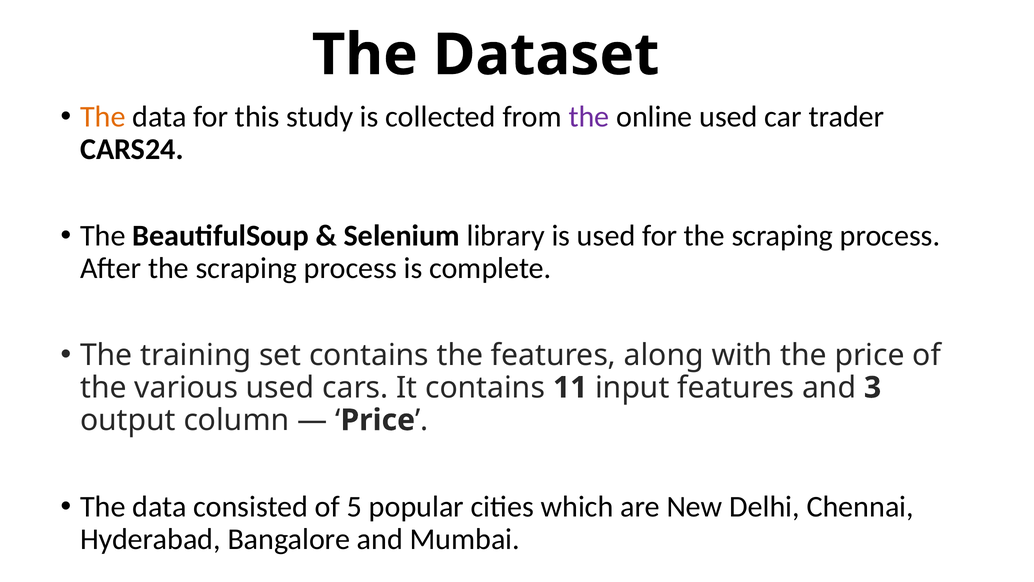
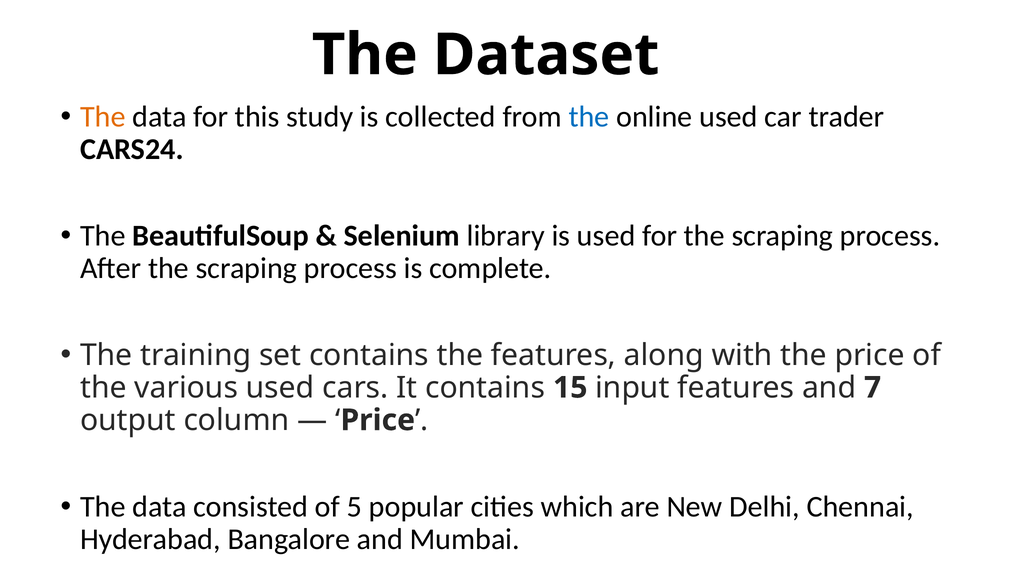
the colour: purple -> blue (589, 117)
11: 11 -> 15 (570, 387)
3: 3 -> 7 (873, 387)
